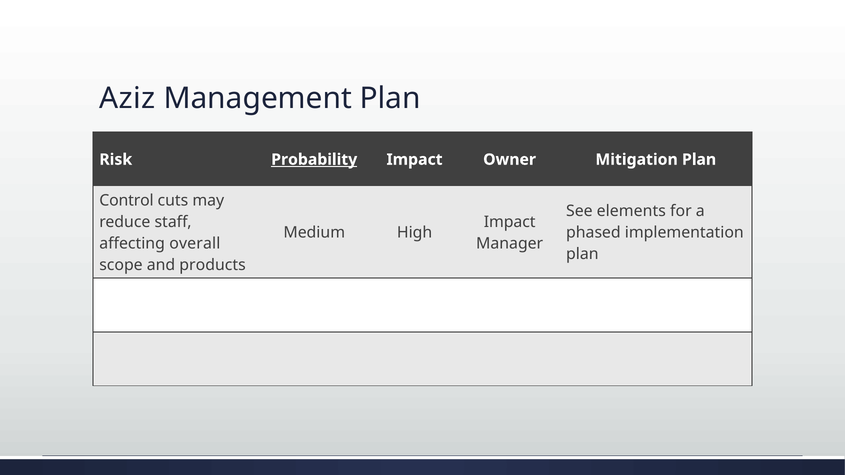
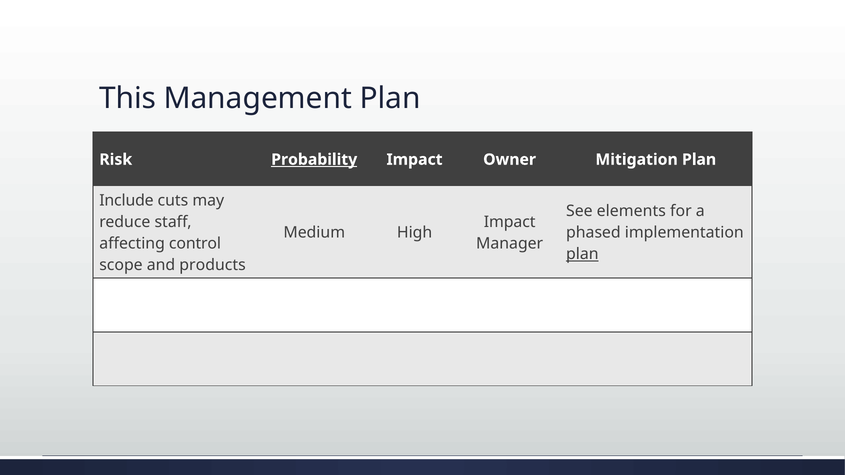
Aziz: Aziz -> This (128, 98)
Control: Control -> Include (126, 201)
overall: overall -> control (195, 244)
plan underline: none -> present (582, 254)
